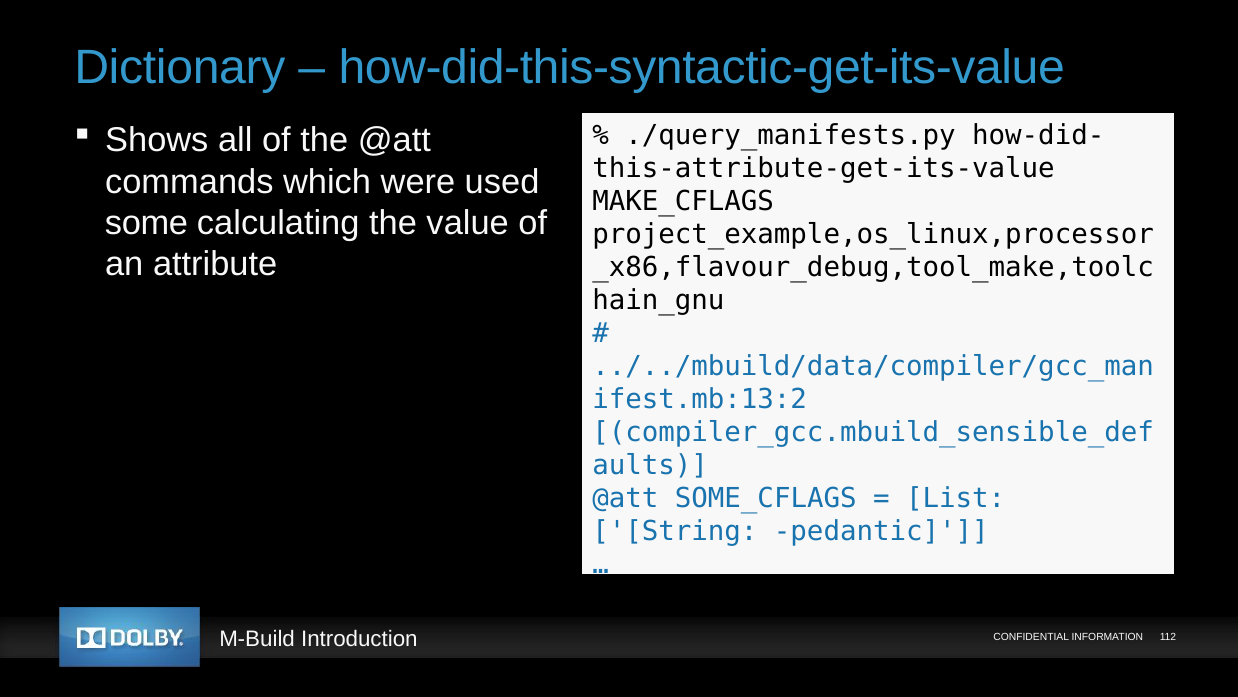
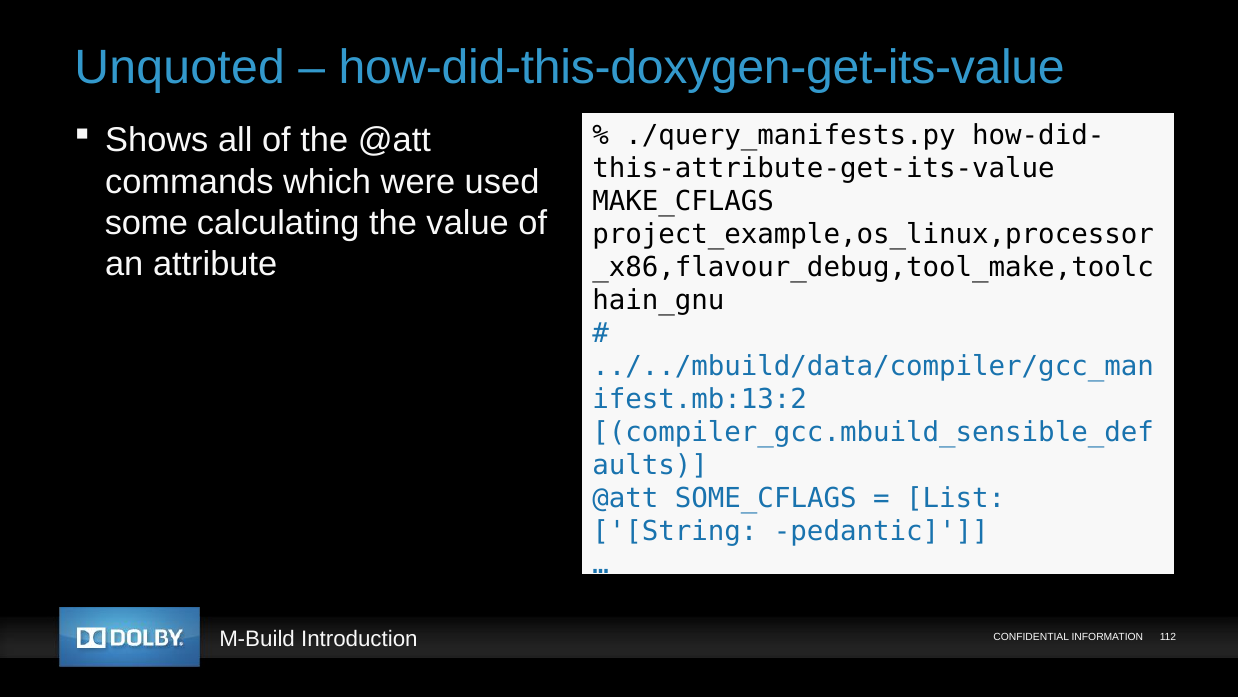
Dictionary: Dictionary -> Unquoted (180, 68)
how-did-this-syntactic-get-its-value: how-did-this-syntactic-get-its-value -> how-did-this-doxygen-get-its-value (702, 68)
